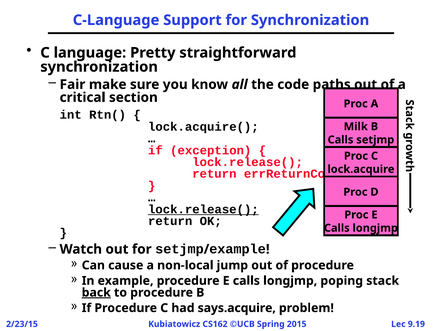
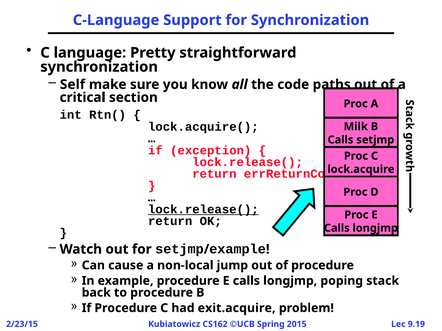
Fair: Fair -> Self (72, 85)
back underline: present -> none (96, 293)
says.acquire: says.acquire -> exit.acquire (237, 308)
